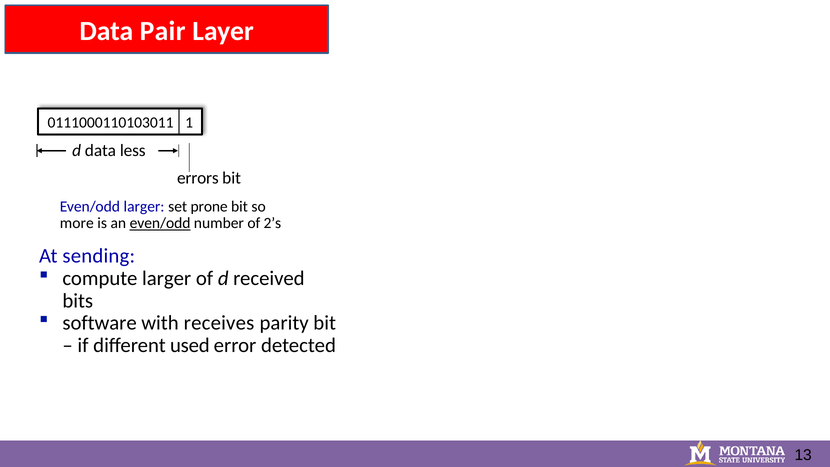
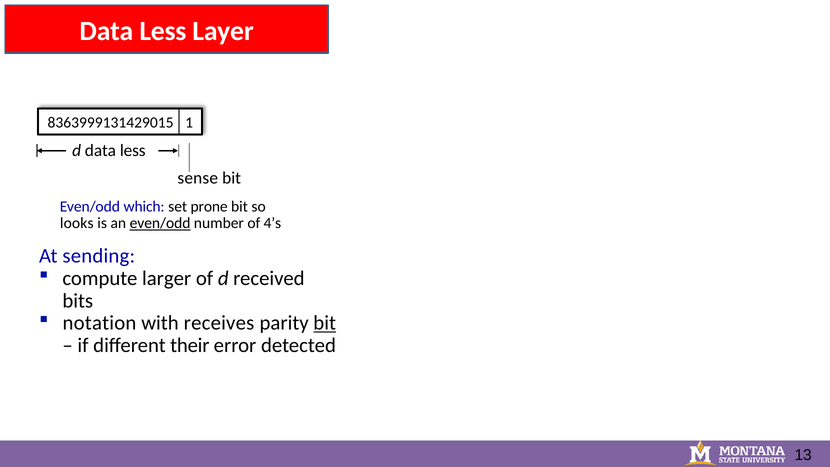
Pair: Pair -> Less (163, 31)
0111000110103011: 0111000110103011 -> 8363999131429015 (111, 122)
errors: errors -> sense (198, 178)
Even/odd larger: larger -> which (144, 206)
more: more -> looks (77, 223)
2’s: 2’s -> 4’s (272, 223)
software: software -> notation (99, 323)
bit underline: none -> present (325, 323)
used: used -> their (190, 345)
